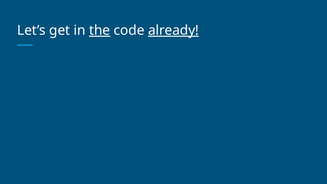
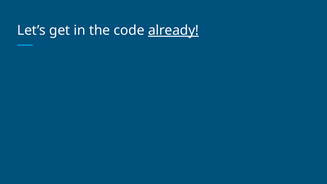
the underline: present -> none (100, 30)
